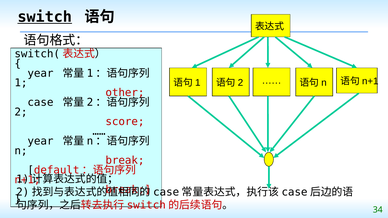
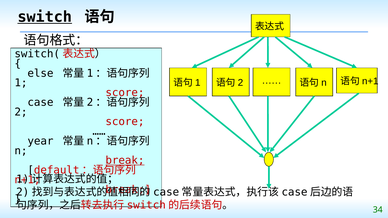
year: year -> else (40, 73)
other: other -> score (125, 93)
break underline: none -> present (125, 161)
